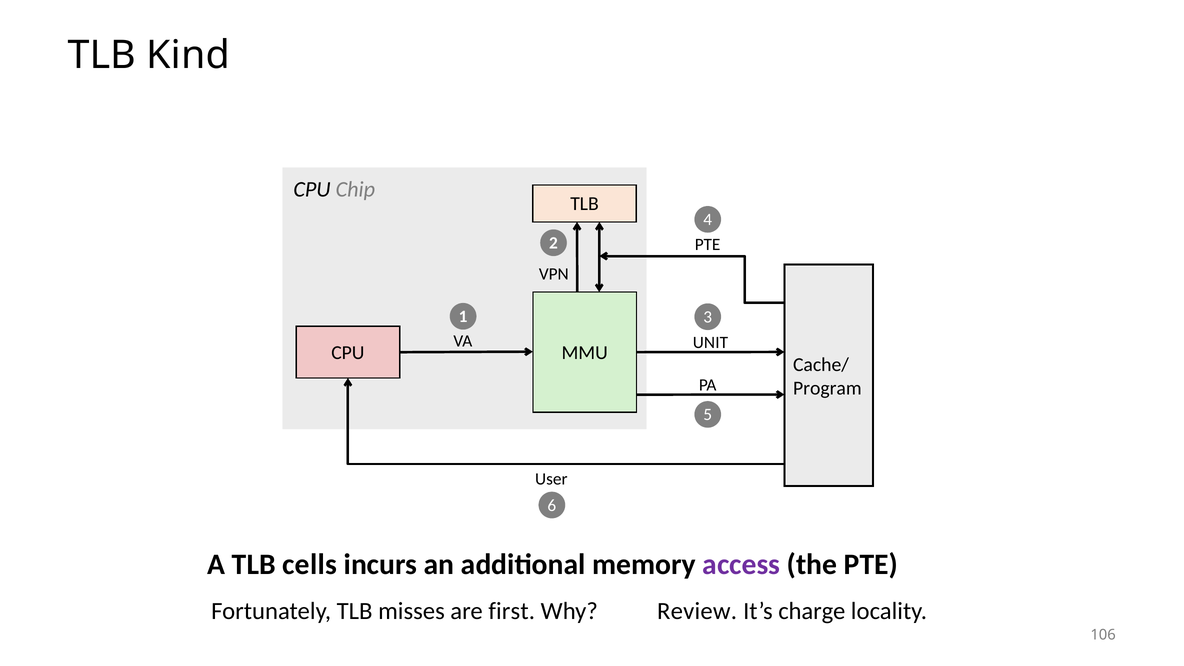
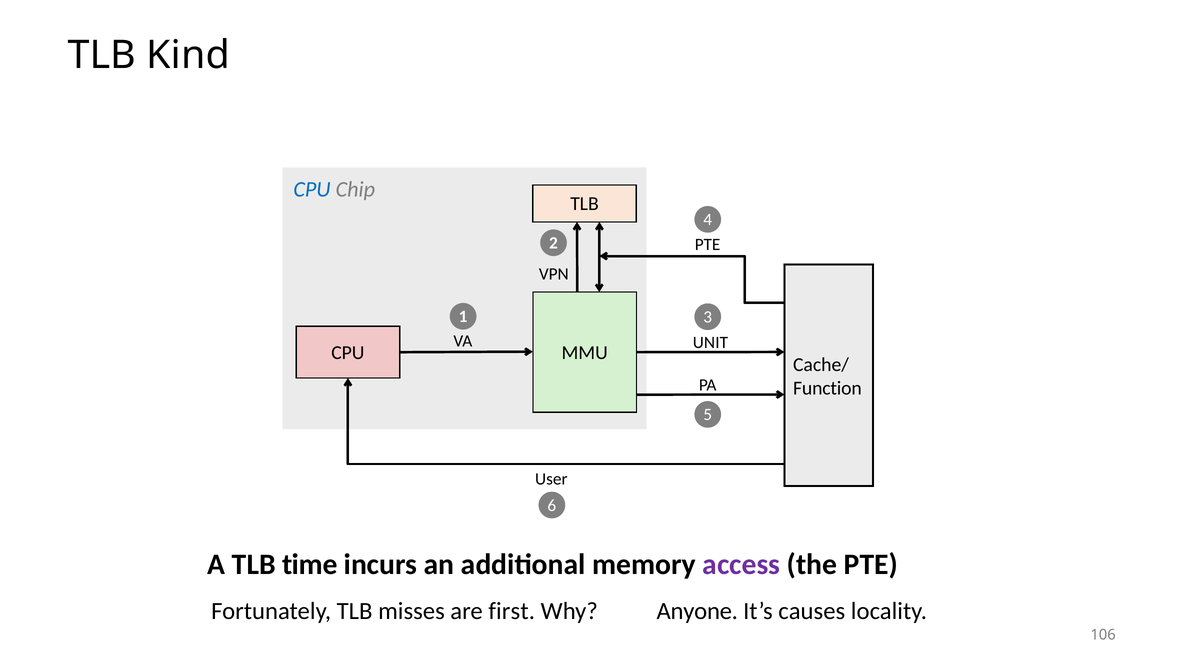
CPU colour: black -> blue (312, 189)
Program: Program -> Function (827, 388)
cells: cells -> time (310, 564)
Review: Review -> Anyone (697, 611)
charge: charge -> causes (812, 611)
